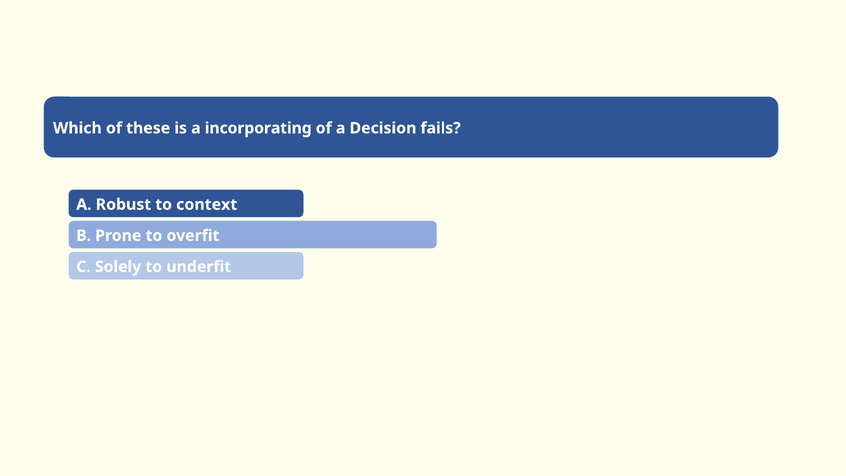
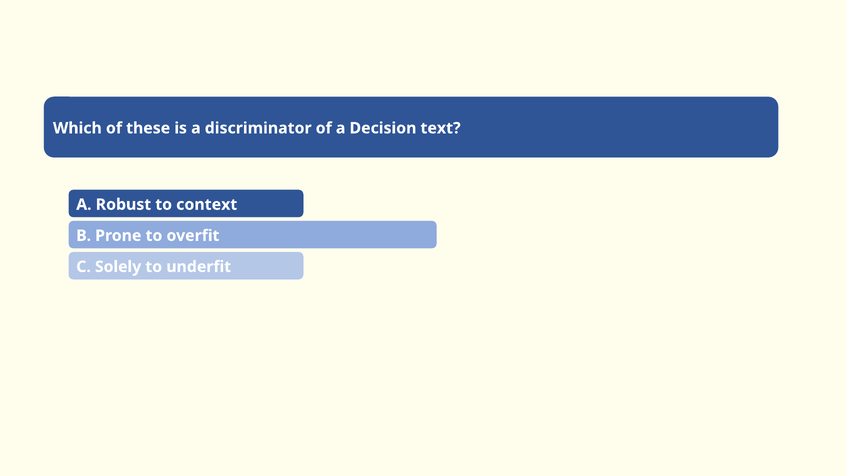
incorporating: incorporating -> discriminator (258, 128)
fails: fails -> text (441, 128)
